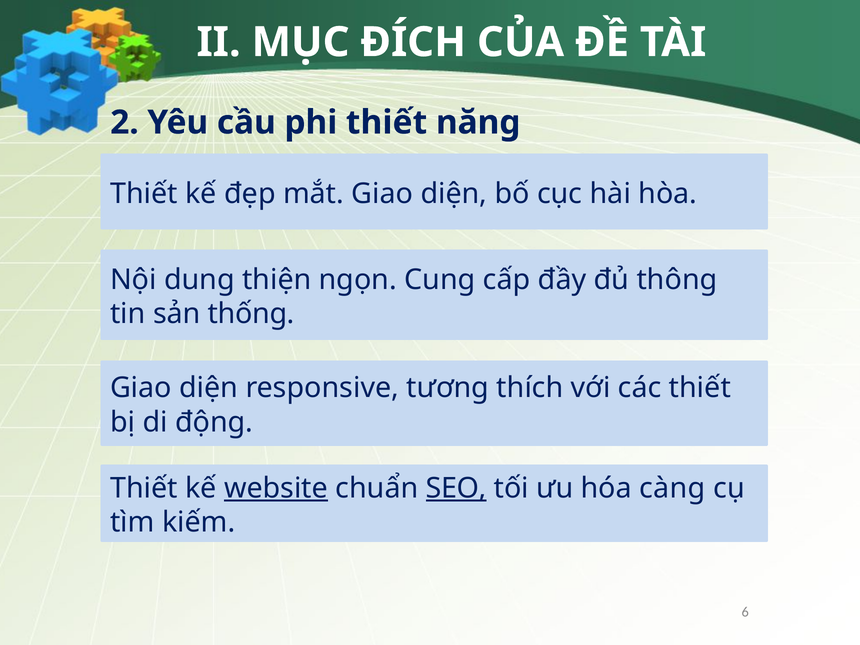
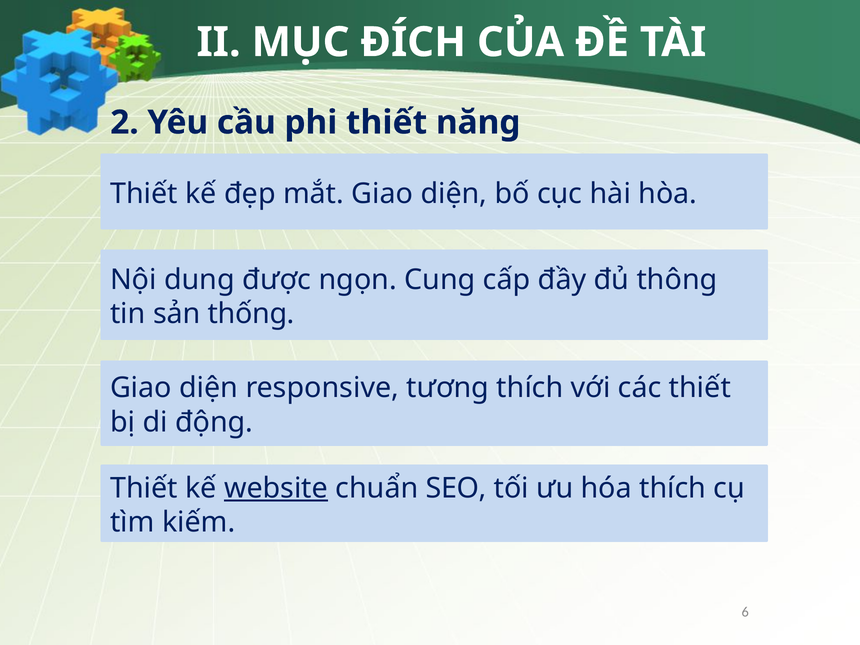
thiện: thiện -> được (277, 280)
SEO underline: present -> none (456, 488)
hóa càng: càng -> thích (673, 488)
